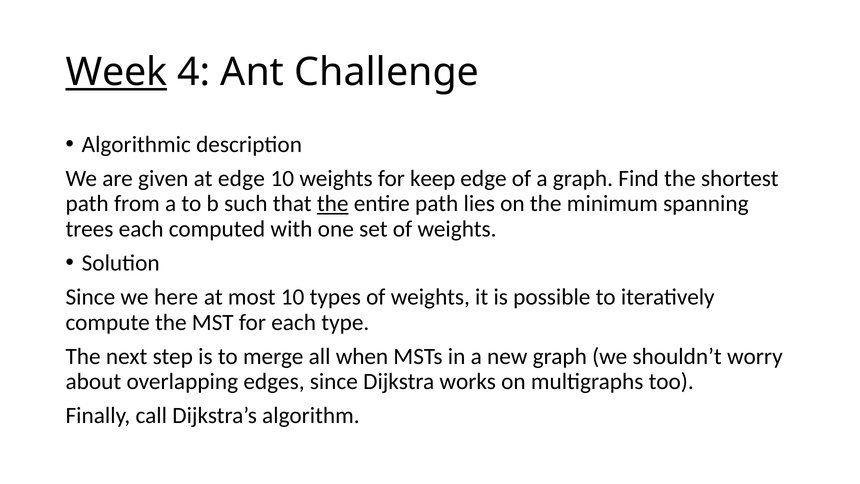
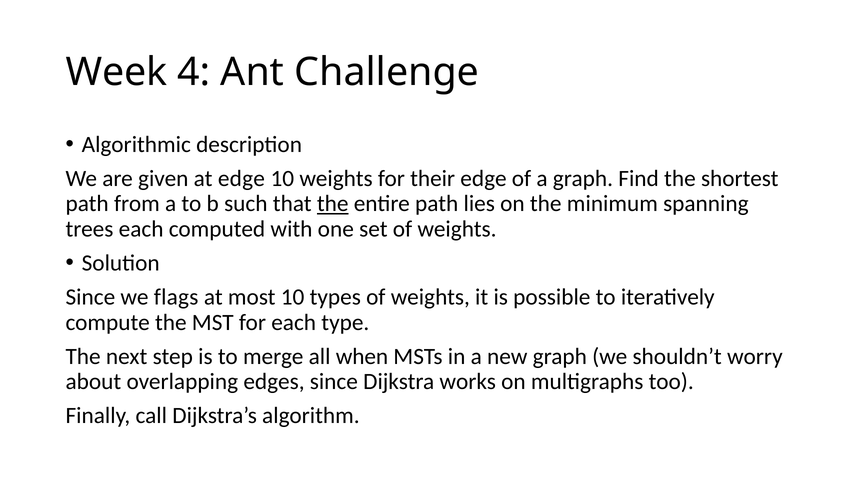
Week underline: present -> none (116, 72)
keep: keep -> their (433, 179)
here: here -> flags (176, 297)
